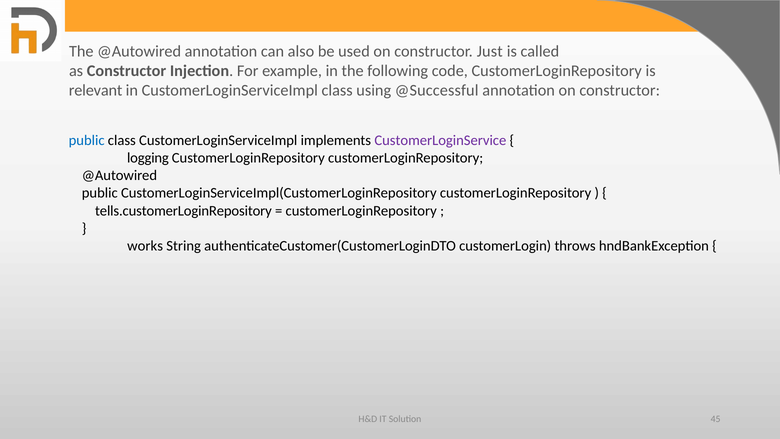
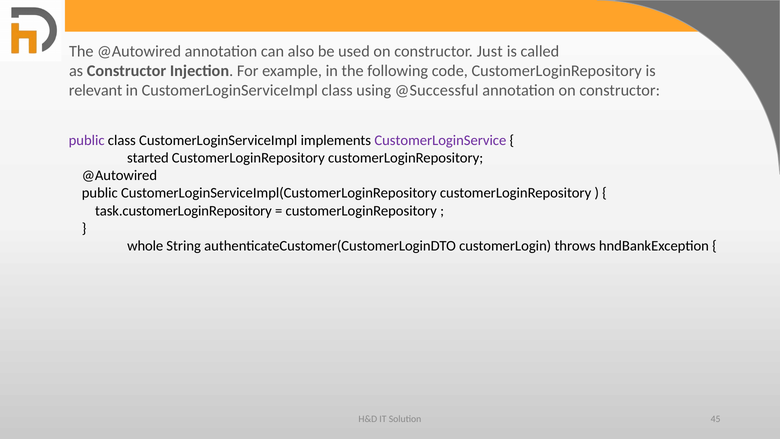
public colour: blue -> purple (87, 140)
logging: logging -> started (148, 158)
tells.customerLoginRepository: tells.customerLoginRepository -> task.customerLoginRepository (183, 211)
works: works -> whole (145, 246)
